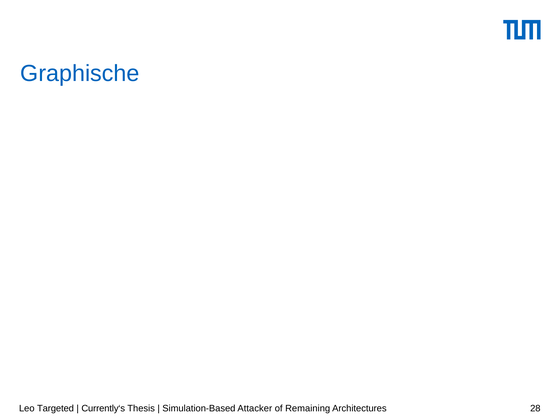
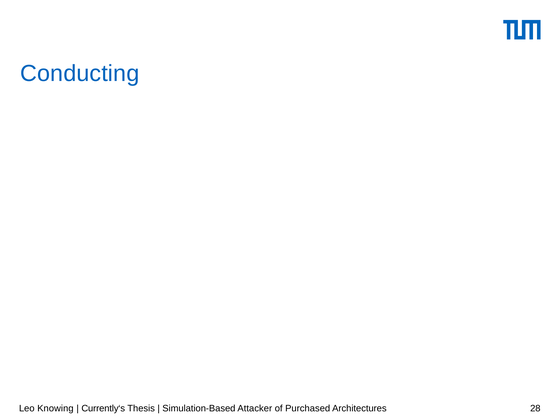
Graphische: Graphische -> Conducting (80, 73)
Targeted: Targeted -> Knowing (55, 408)
Remaining: Remaining -> Purchased (308, 408)
